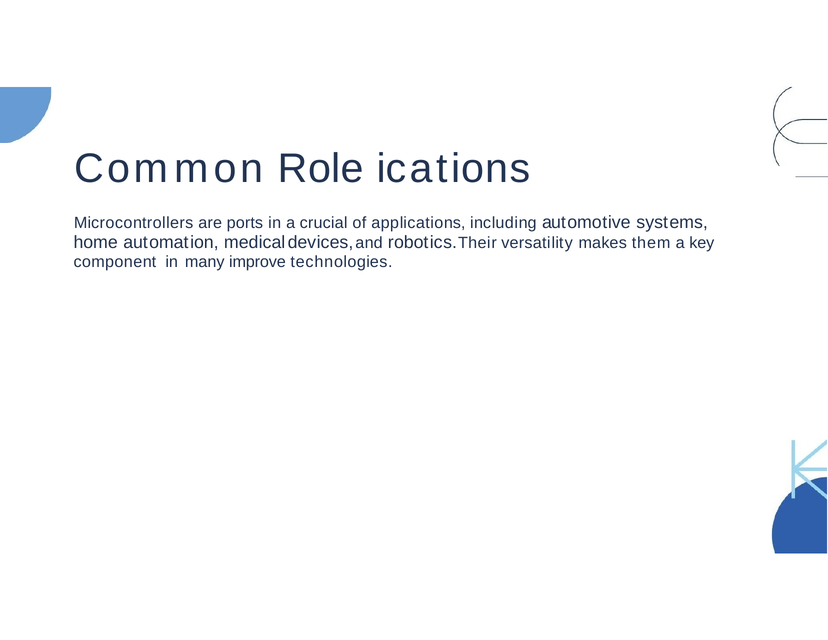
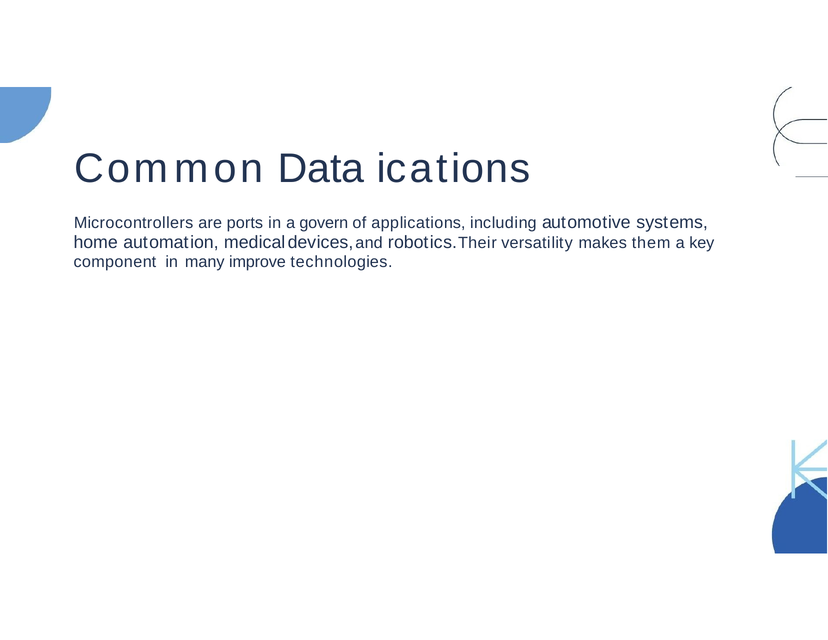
Role: Role -> Data (321, 168)
crucial: crucial -> govern (324, 223)
